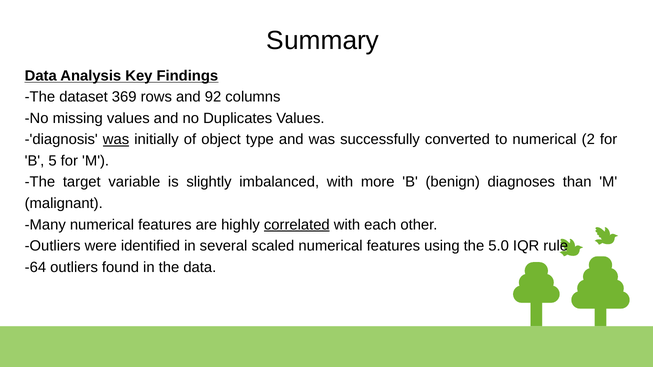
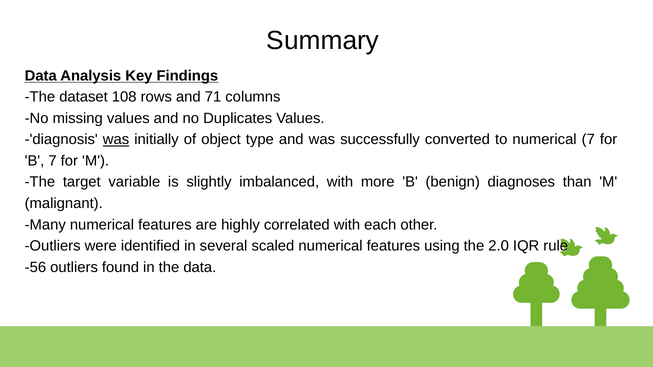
369: 369 -> 108 (124, 97)
92: 92 -> 71 (213, 97)
numerical 2: 2 -> 7 (588, 140)
B 5: 5 -> 7 (53, 161)
correlated underline: present -> none (297, 225)
5.0: 5.0 -> 2.0 (499, 246)
-64: -64 -> -56 (35, 268)
